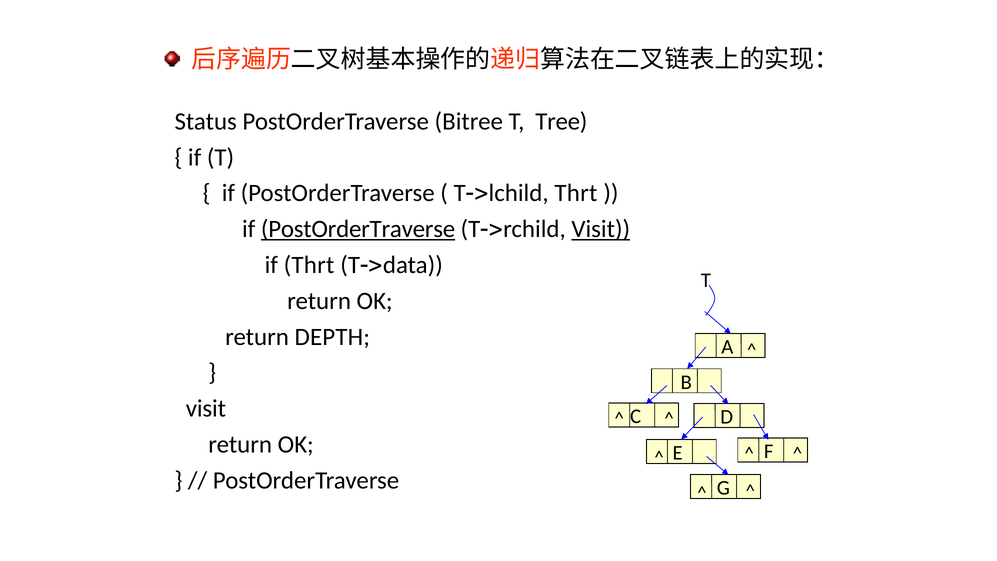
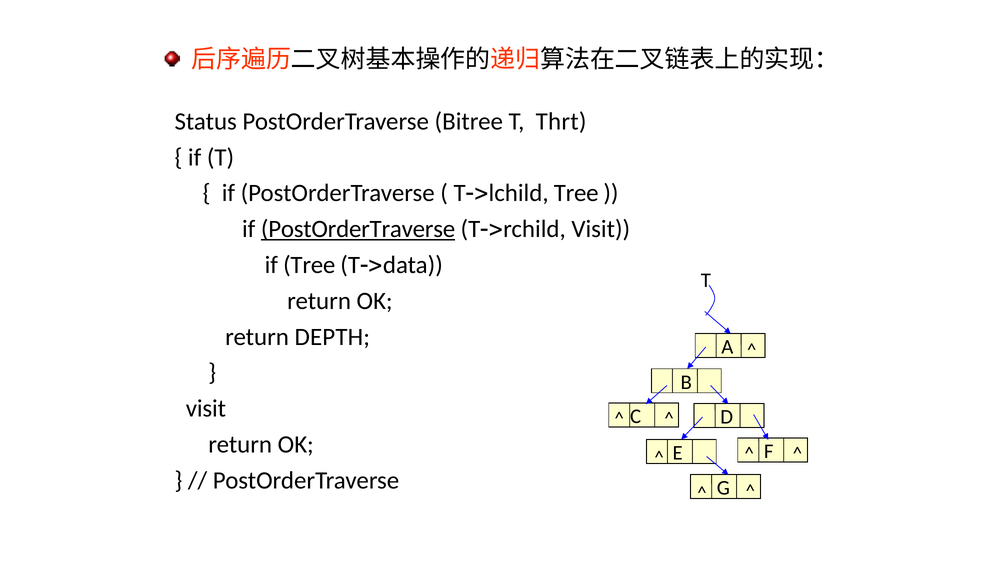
Tree: Tree -> Thrt (561, 121)
Tlchild Thrt: Thrt -> Tree (576, 193)
Visit underline: present -> none (601, 229)
if Thrt: Thrt -> Tree (309, 265)
